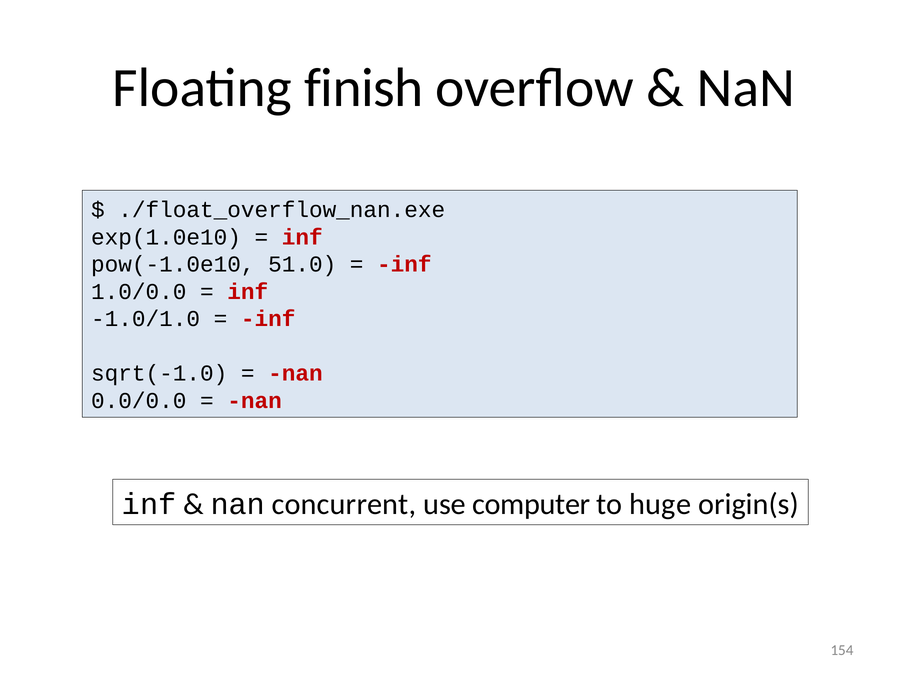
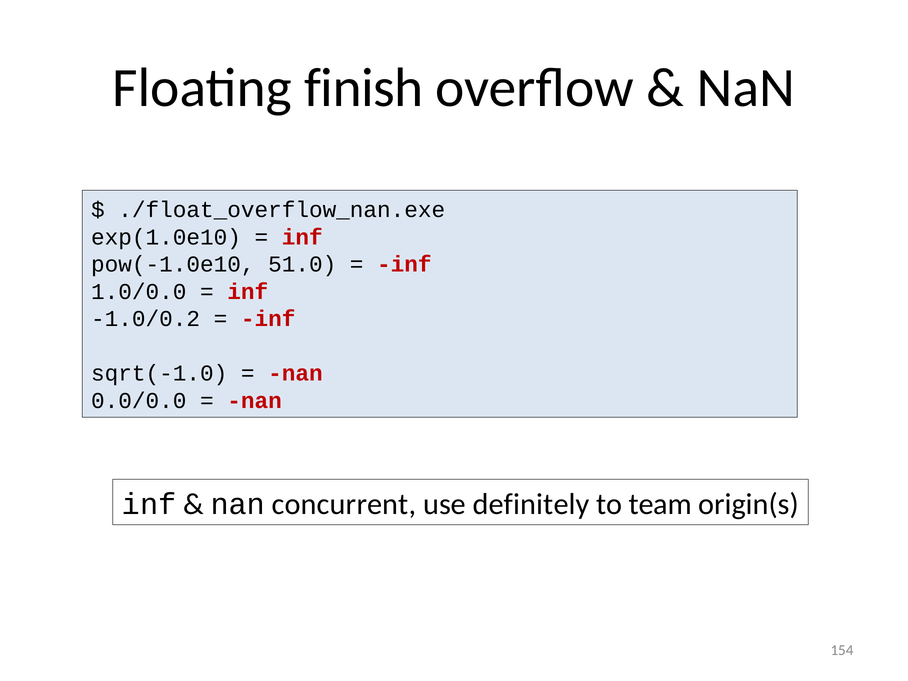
-1.0/1.0: -1.0/1.0 -> -1.0/0.2 (146, 319)
computer: computer -> definitely (531, 504)
huge: huge -> team (660, 504)
